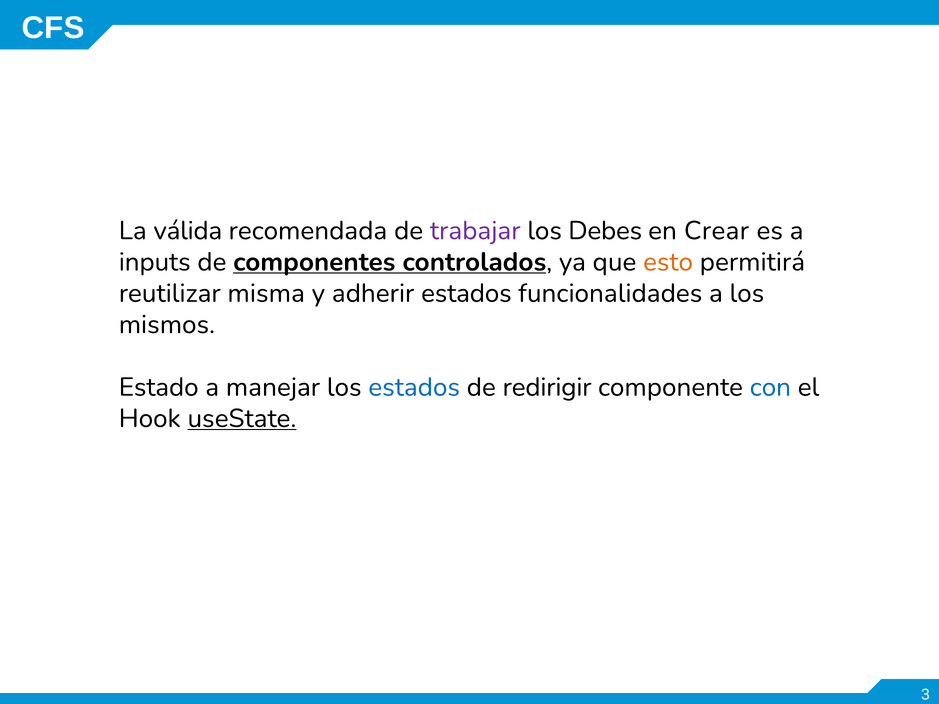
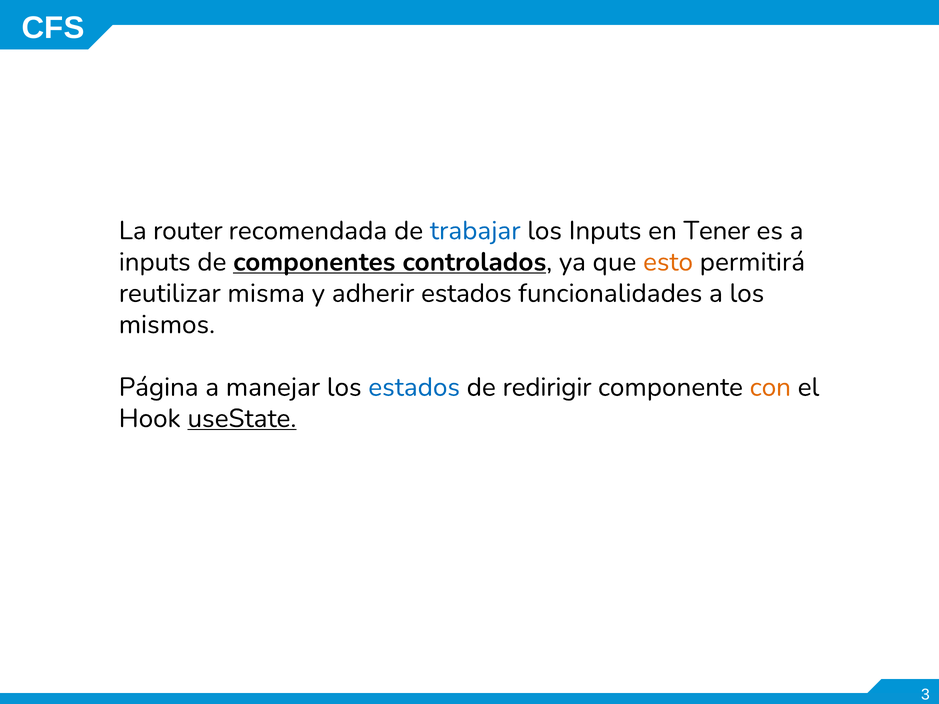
válida: válida -> router (188, 231)
trabajar colour: purple -> blue (475, 231)
los Debes: Debes -> Inputs (605, 231)
Crear: Crear -> Tener (717, 231)
Estado: Estado -> Página (159, 387)
con colour: blue -> orange (770, 387)
